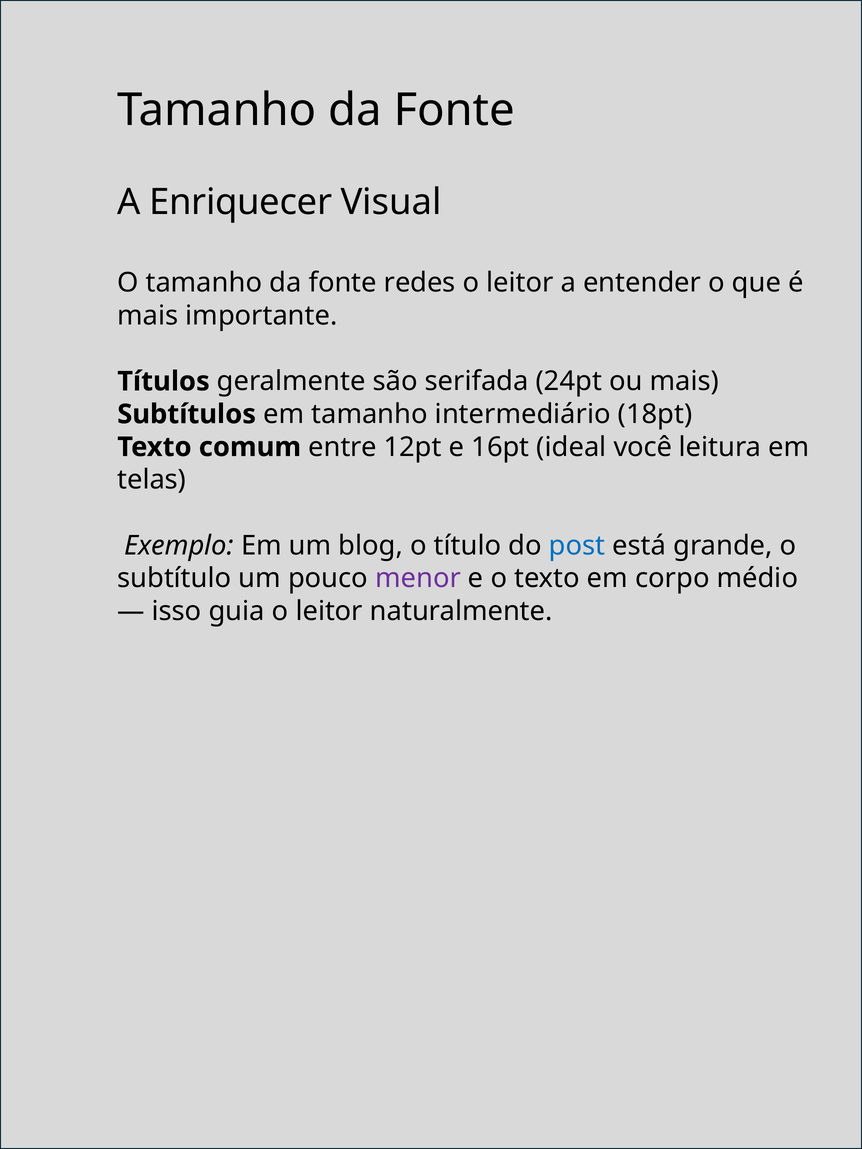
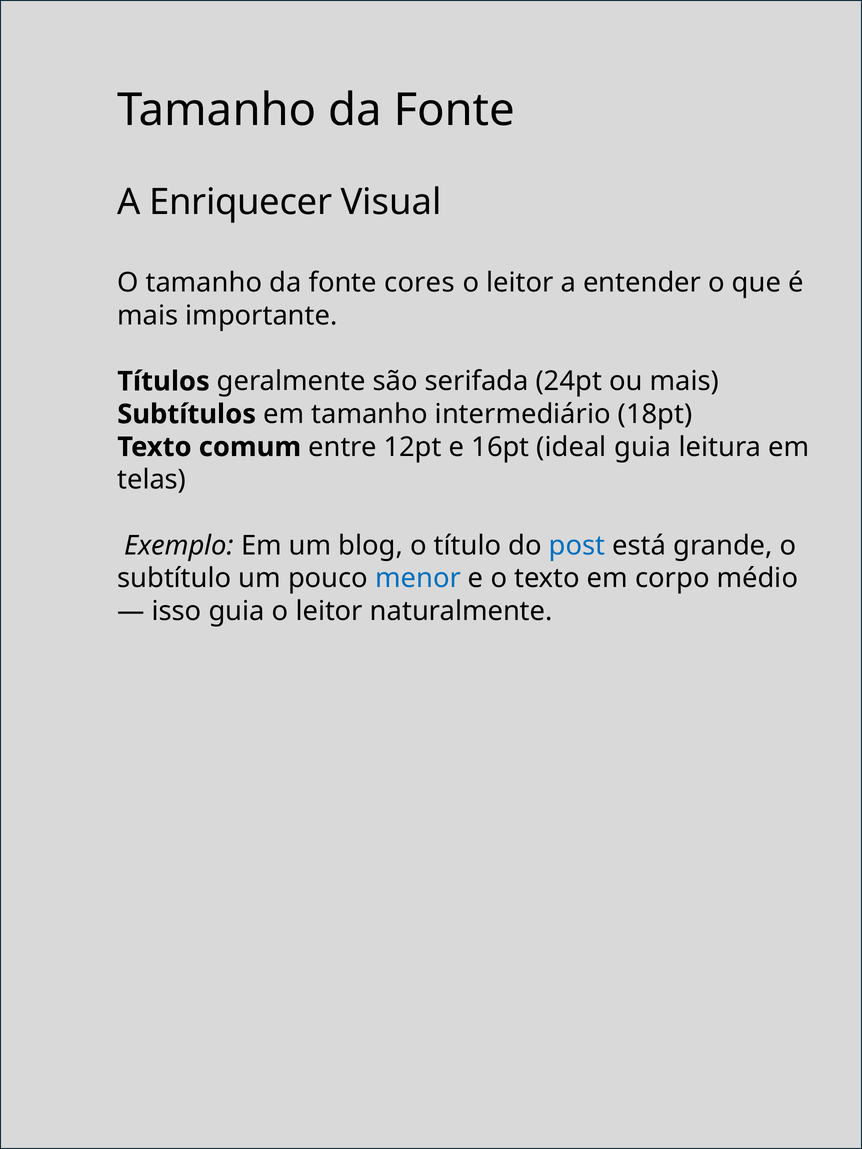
redes: redes -> cores (419, 283)
ideal você: você -> guia (643, 447)
menor colour: purple -> blue (418, 579)
